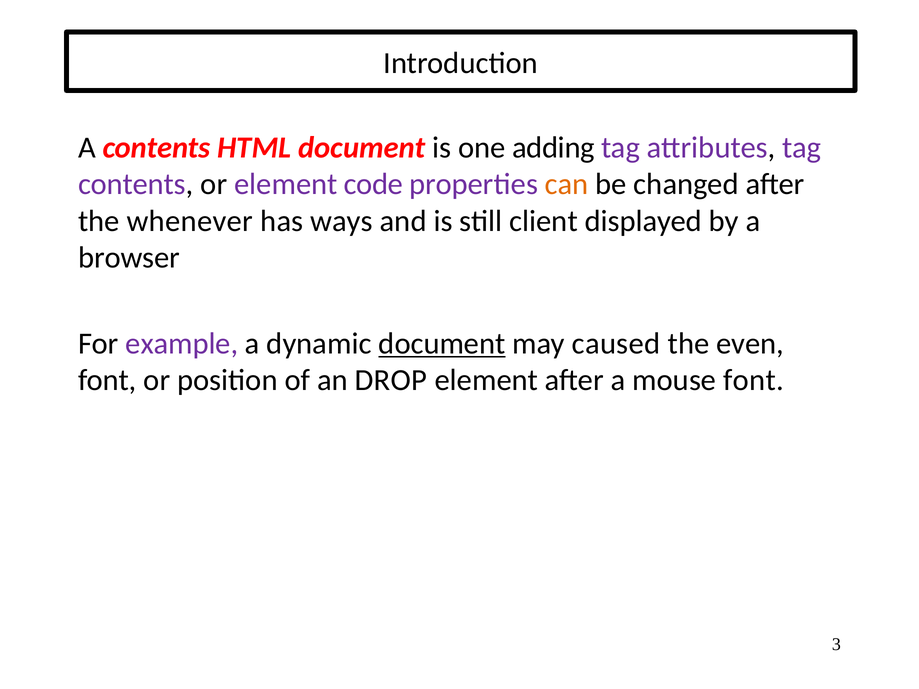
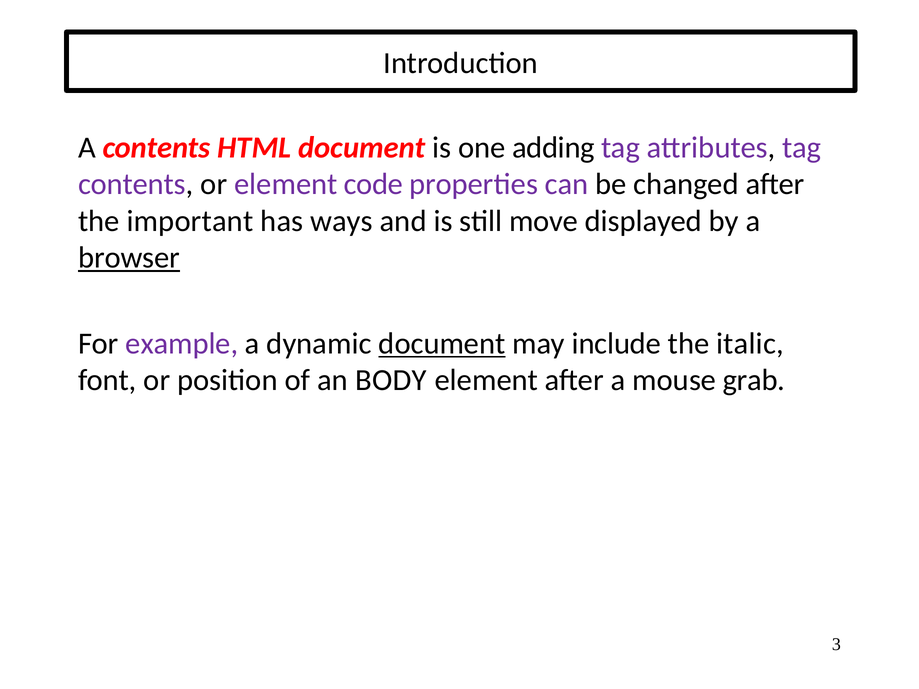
can colour: orange -> purple (567, 184)
whenever: whenever -> important (190, 221)
client: client -> move (544, 221)
browser underline: none -> present (129, 258)
caused: caused -> include (616, 344)
even: even -> italic (750, 344)
DROP: DROP -> BODY (391, 380)
mouse font: font -> grab (754, 380)
